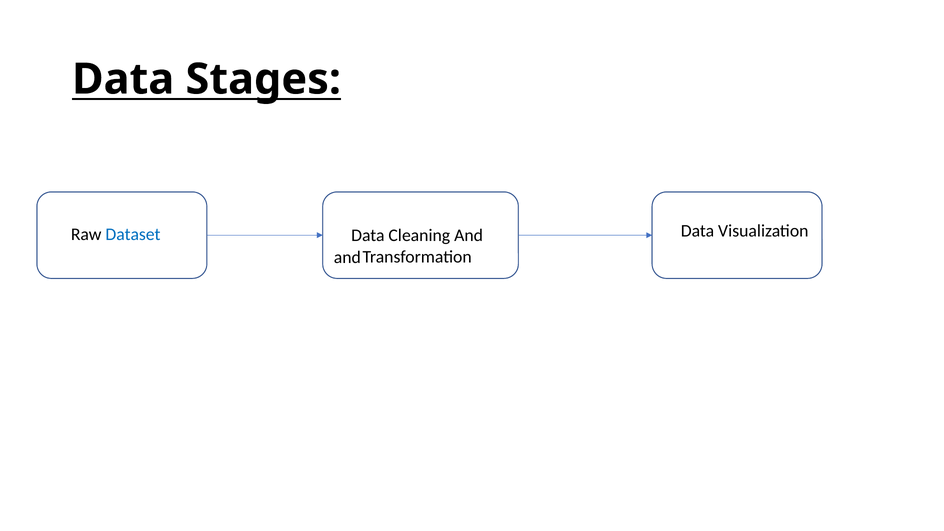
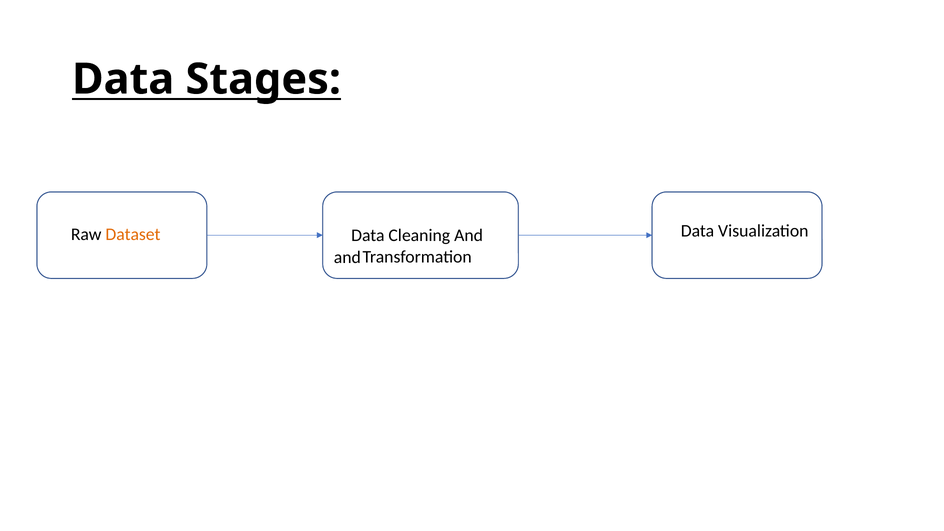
Dataset colour: blue -> orange (133, 234)
